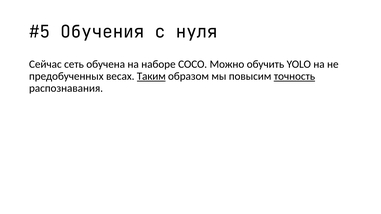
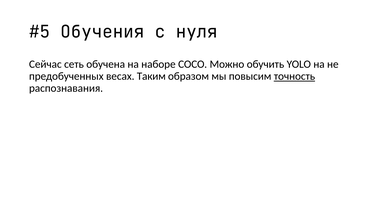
Таким underline: present -> none (151, 76)
